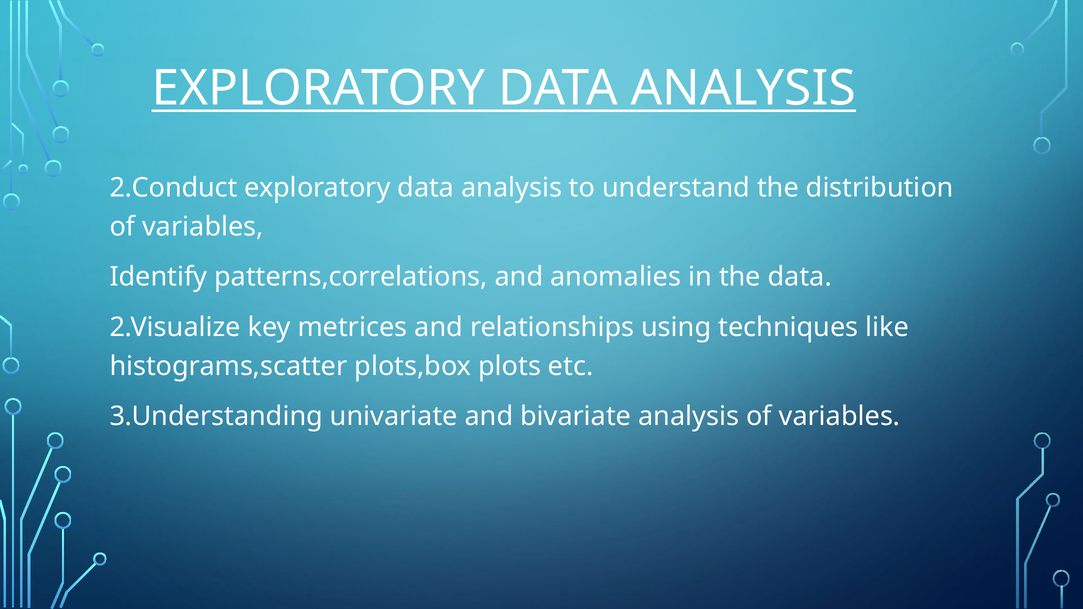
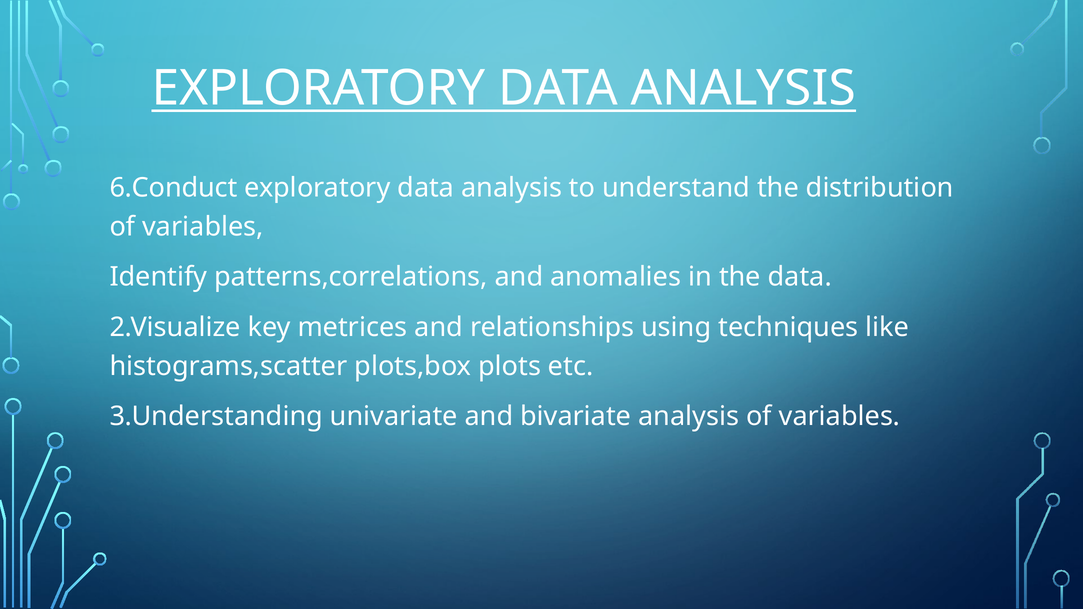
2.Conduct: 2.Conduct -> 6.Conduct (173, 188)
